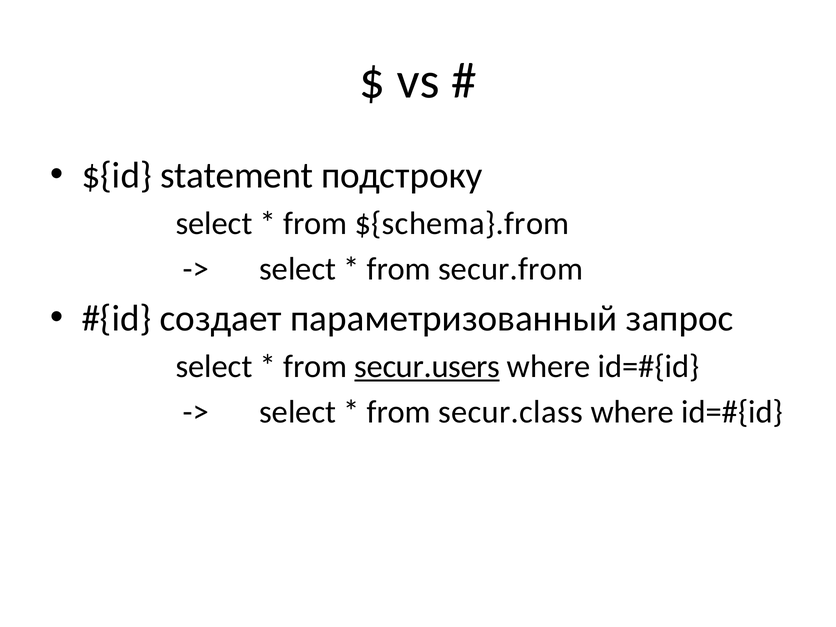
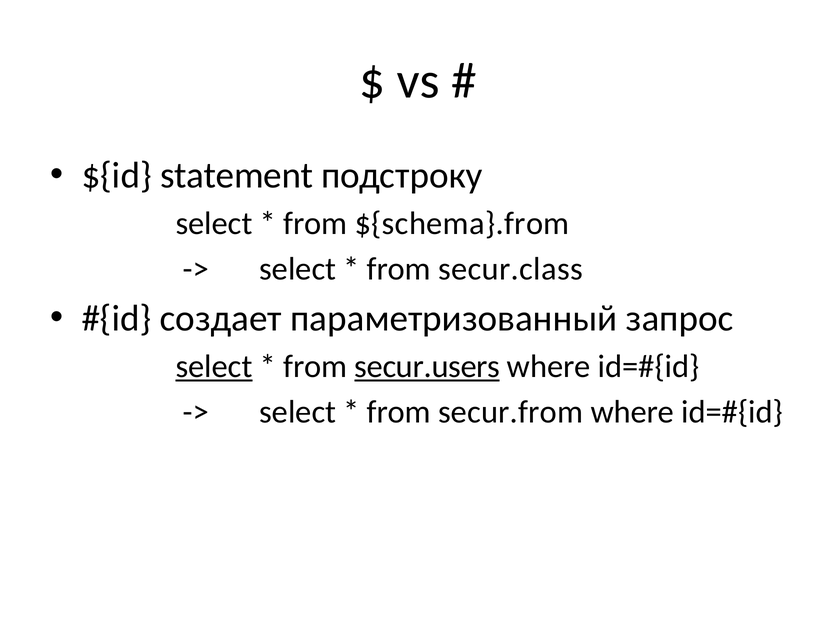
secur.from: secur.from -> secur.class (511, 269)
select underline: none -> present (214, 367)
secur.class: secur.class -> secur.from (511, 412)
